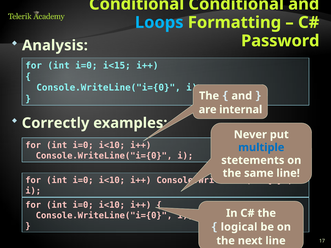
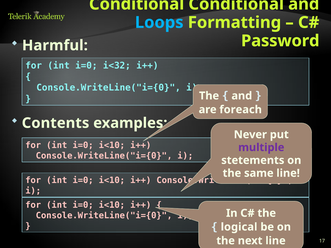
Analysis: Analysis -> Harmful (55, 45)
i<15: i<15 -> i<32 (117, 66)
internal: internal -> foreach (241, 110)
Correctly: Correctly -> Contents (56, 123)
multiple colour: blue -> purple (261, 148)
